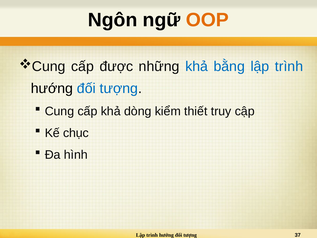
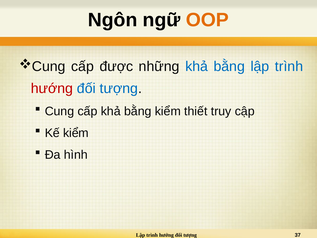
hướng colour: black -> red (52, 88)
cấp khả dòng: dòng -> bằng (138, 111)
Kế chục: chục -> kiểm (76, 133)
